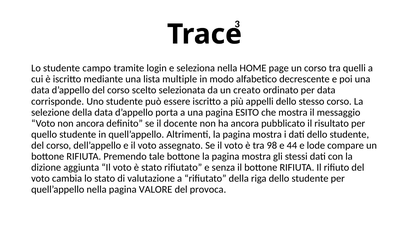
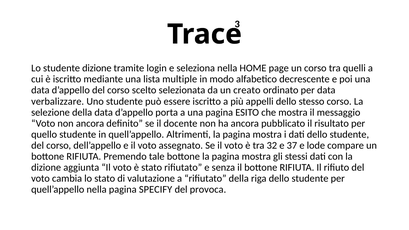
studente campo: campo -> dizione (97, 68)
corrisponde: corrisponde -> verbalizzare (58, 101)
98: 98 -> 32 (272, 146)
44: 44 -> 37 (292, 146)
VALORE: VALORE -> SPECIFY (156, 190)
